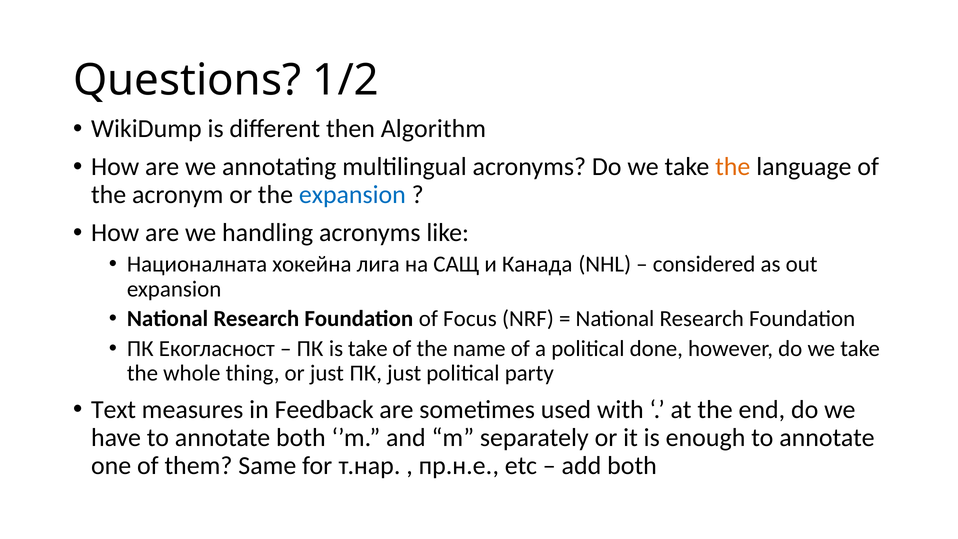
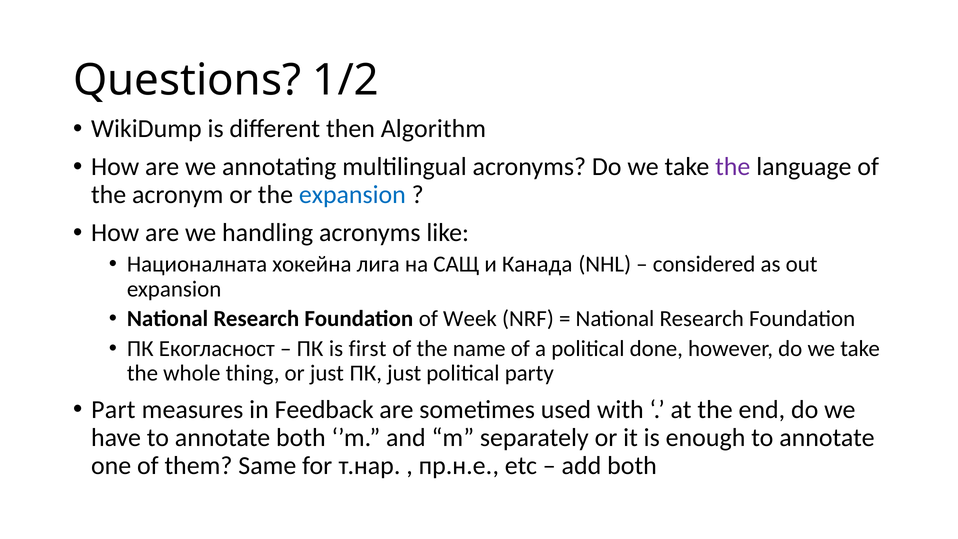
the colour: orange -> purple (733, 167)
Focus: Focus -> Week (470, 319)
is take: take -> first (368, 349)
Text: Text -> Part (113, 410)
